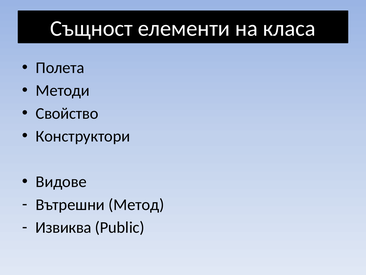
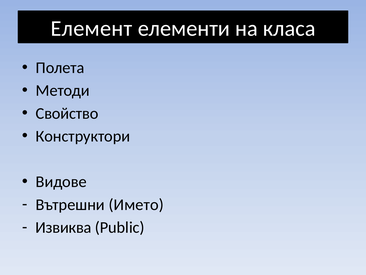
Същност: Същност -> Елемент (91, 28)
Метод: Метод -> Името (136, 204)
